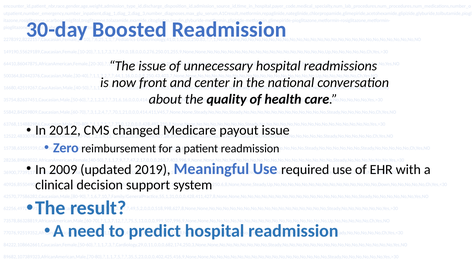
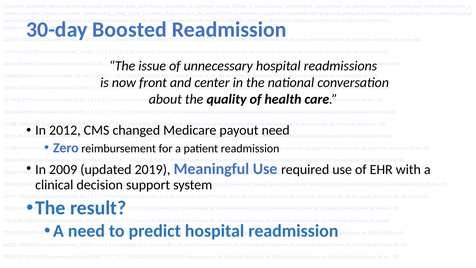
payout issue: issue -> need (276, 130)
